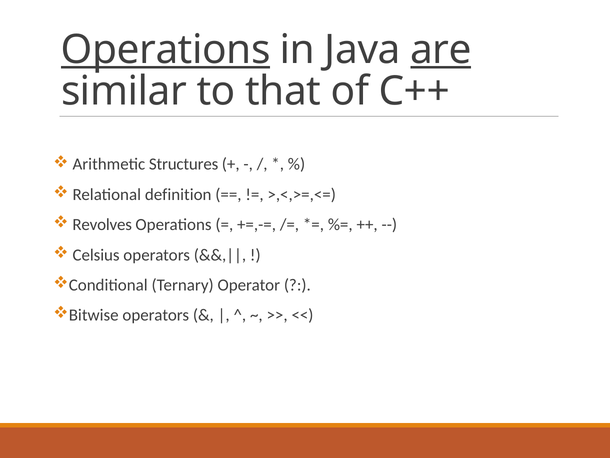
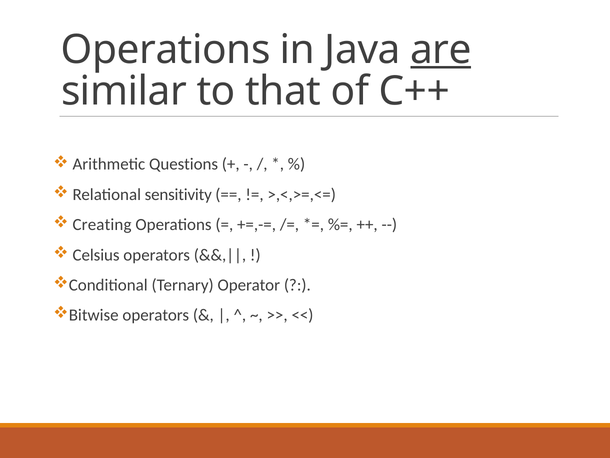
Operations underline: present -> none (166, 50)
Structures: Structures -> Questions (184, 164)
definition: definition -> sensitivity (178, 194)
Revolves: Revolves -> Creating (102, 225)
